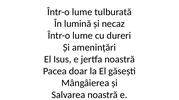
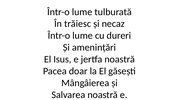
lumină: lumină -> trăiesc (78, 24)
